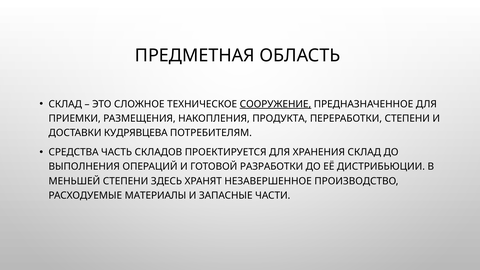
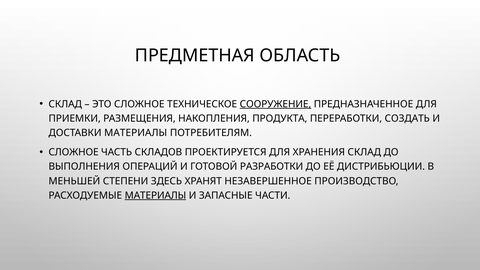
ПЕРЕРАБОТКИ СТЕПЕНИ: СТЕПЕНИ -> СОЗДАТЬ (407, 118)
ДОСТАВКИ КУДРЯВЦЕВА: КУДРЯВЦЕВА -> МАТЕРИАЛЫ (136, 133)
СРЕДСТВА: СРЕДСТВА -> СЛОЖНОЕ (74, 152)
МАТЕРИАЛЫ underline: none -> present (155, 195)
